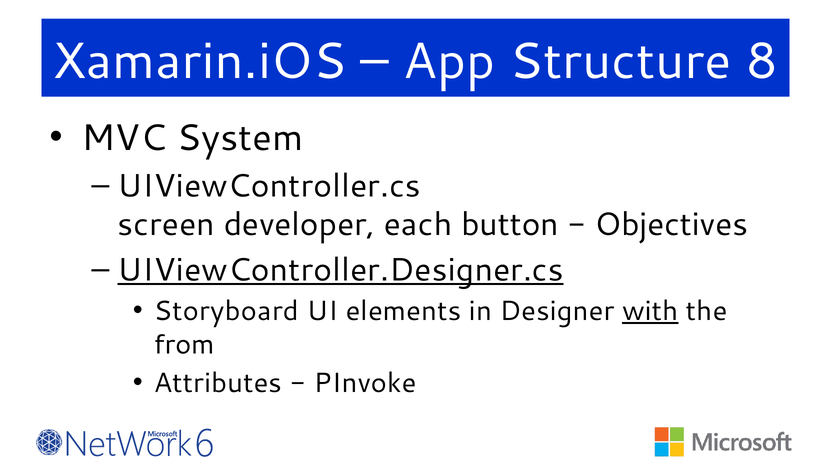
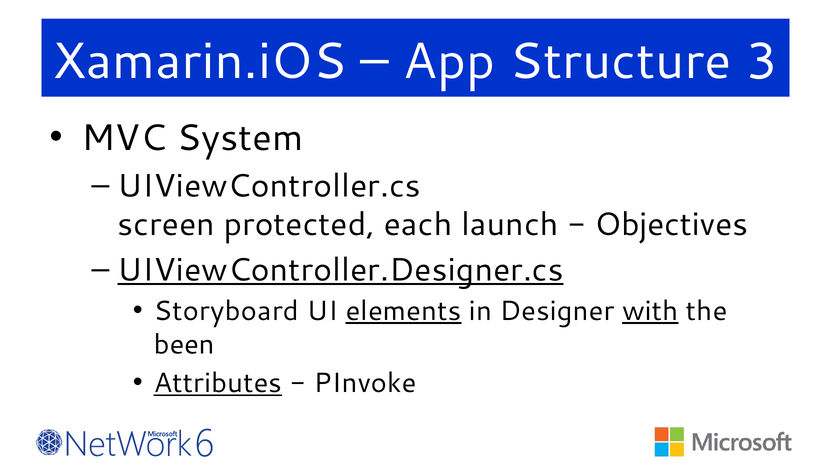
8: 8 -> 3 (762, 61)
developer: developer -> protected (299, 224)
button: button -> launch (510, 224)
elements underline: none -> present (403, 311)
from: from -> been (184, 344)
Attributes underline: none -> present (218, 383)
